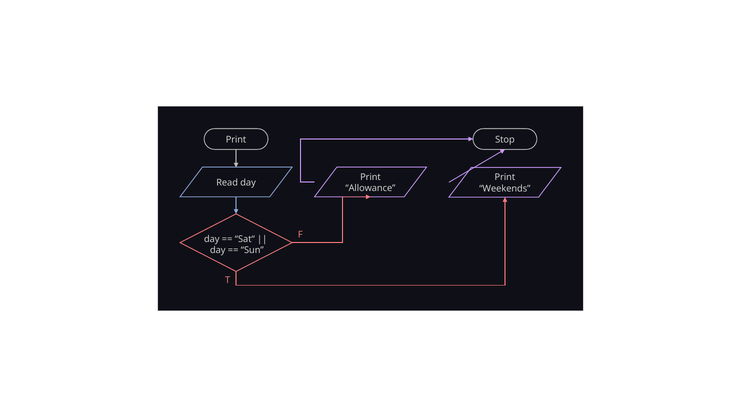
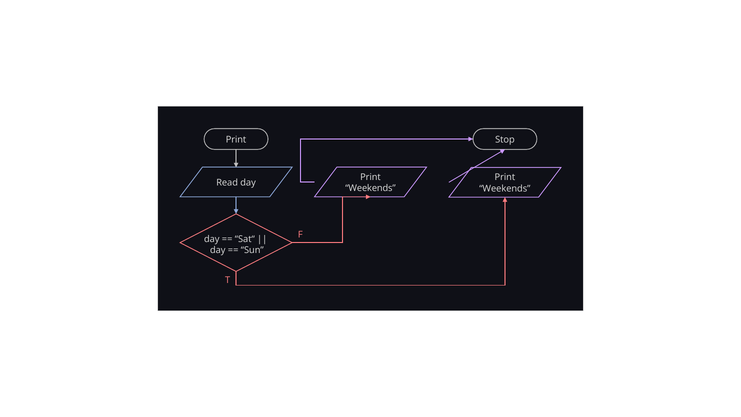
Allowance: Allowance -> Weekends (370, 188)
